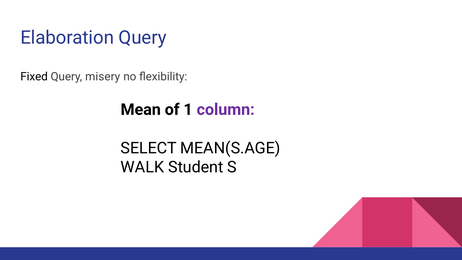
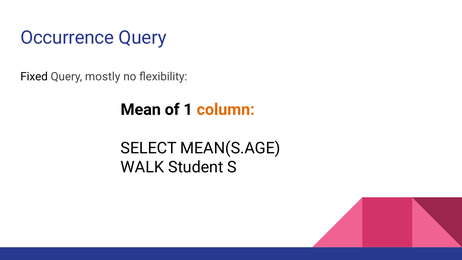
Elaboration: Elaboration -> Occurrence (67, 38)
misery: misery -> mostly (103, 77)
column colour: purple -> orange (226, 110)
